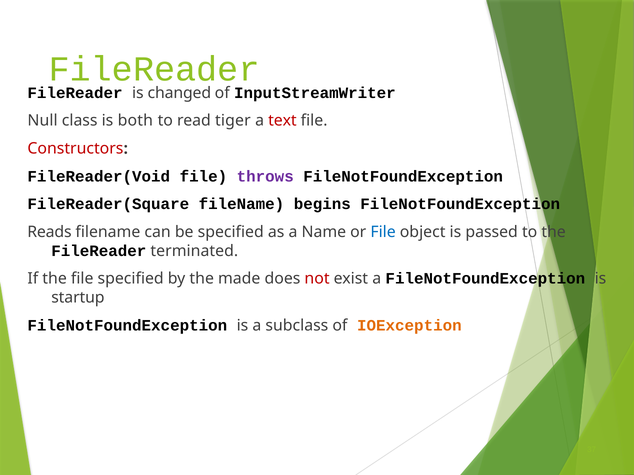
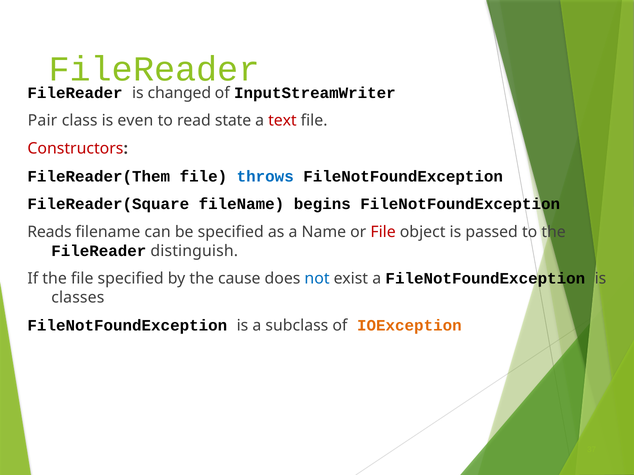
Null: Null -> Pair (42, 121)
both: both -> even (135, 121)
tiger: tiger -> state (233, 121)
FileReader(Void: FileReader(Void -> FileReader(Them (99, 177)
throws colour: purple -> blue (265, 177)
File colour: blue -> red (383, 232)
terminated: terminated -> distinguish (194, 251)
made: made -> cause (239, 279)
not colour: red -> blue (317, 279)
startup: startup -> classes (78, 298)
